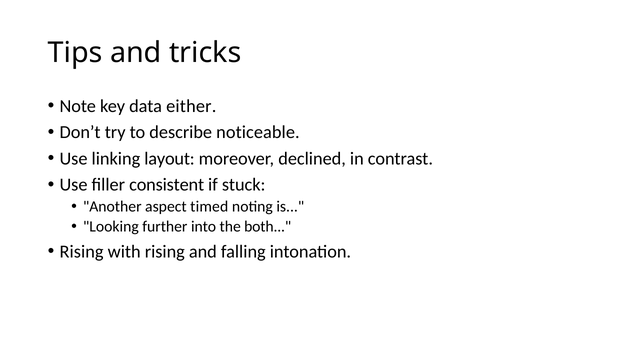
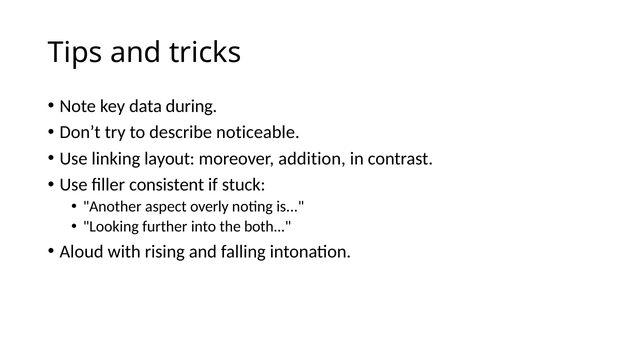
either: either -> during (191, 106)
declined: declined -> addition (312, 158)
timed: timed -> overly (209, 206)
Rising: Rising -> Aloud (82, 251)
